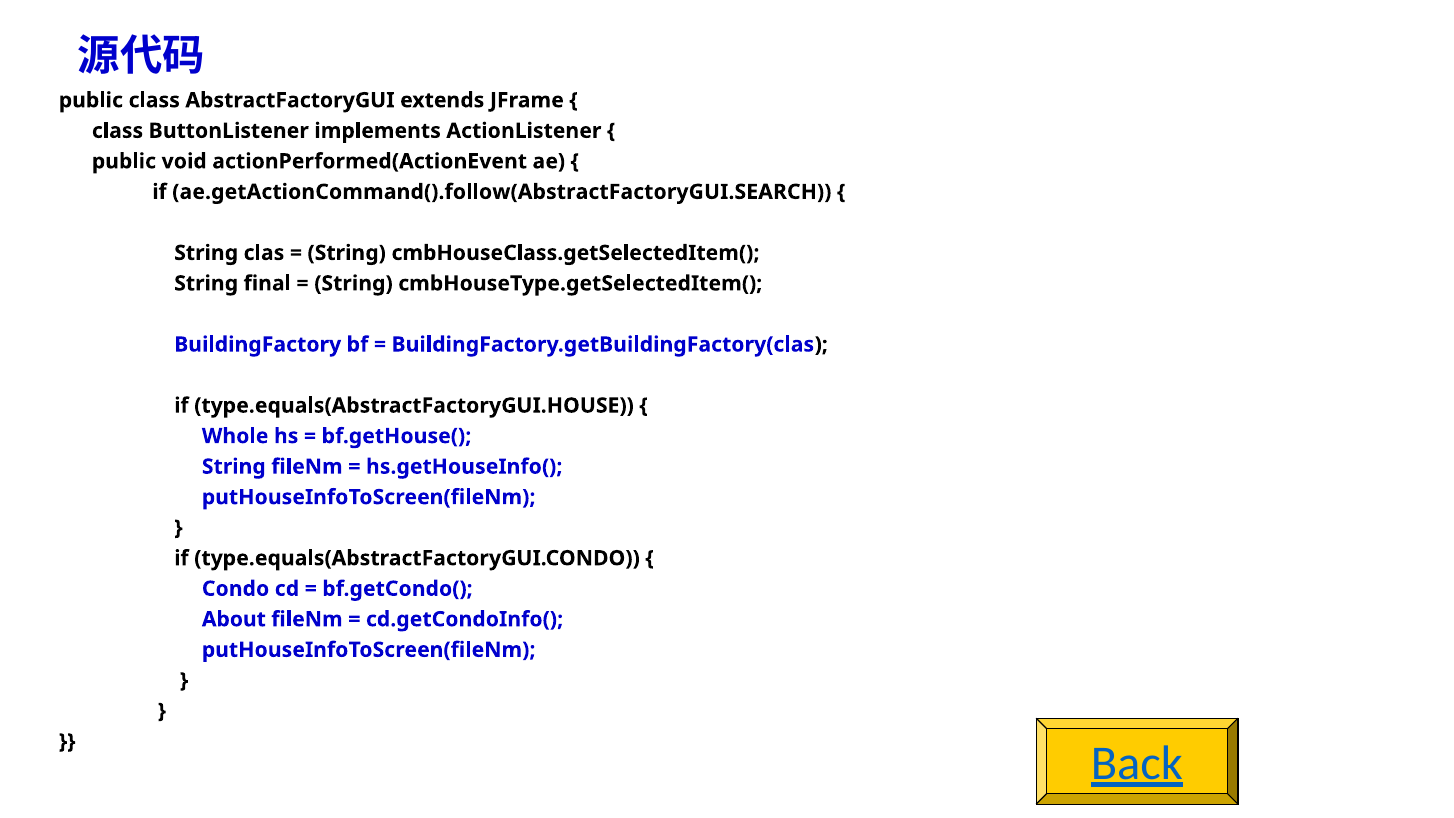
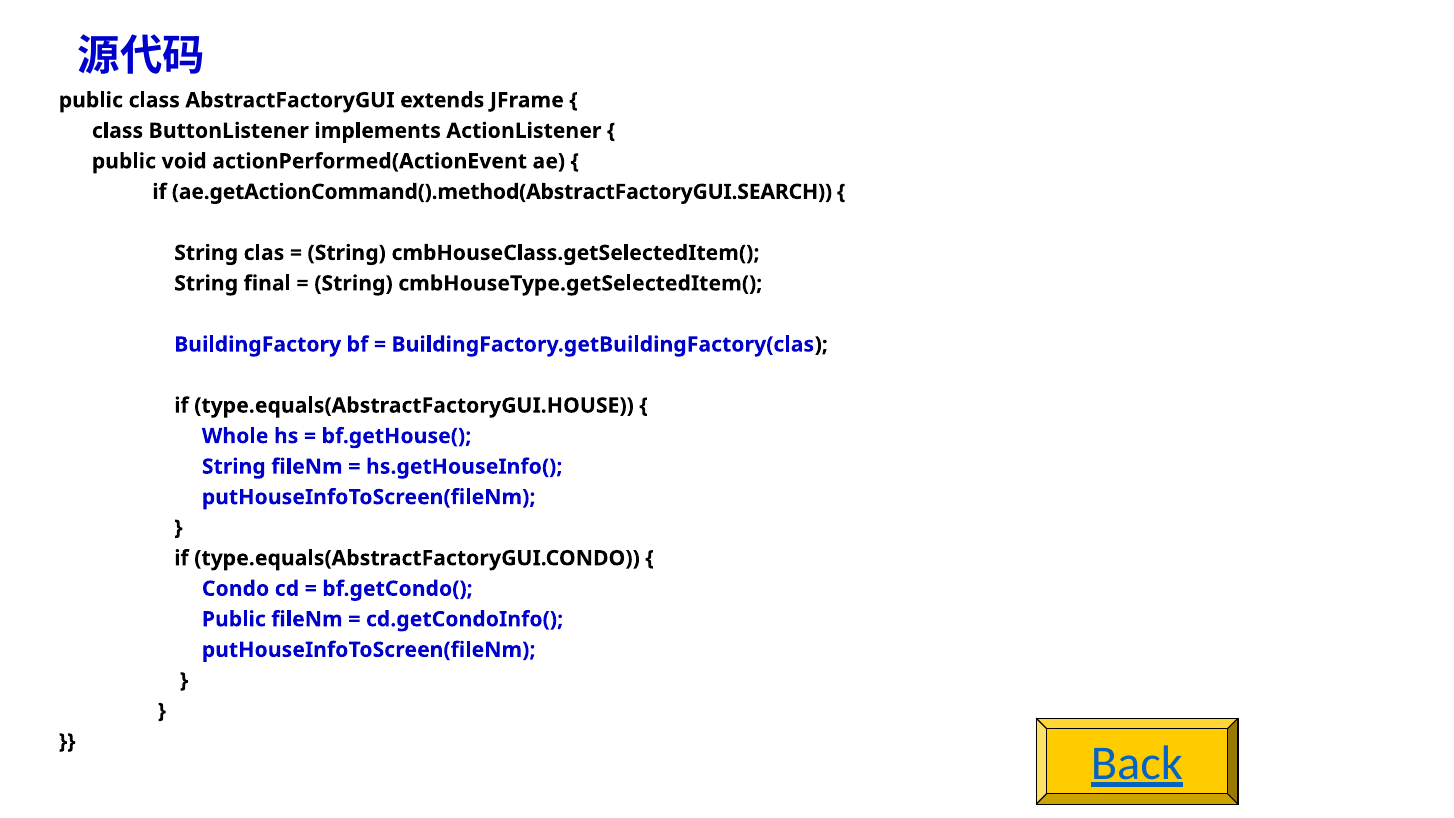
ae.getActionCommand().follow(AbstractFactoryGUI.SEARCH: ae.getActionCommand().follow(AbstractFactoryGUI.SEARCH -> ae.getActionCommand().method(AbstractFactoryGUI.SEARCH (502, 192)
About: About -> Public (234, 619)
